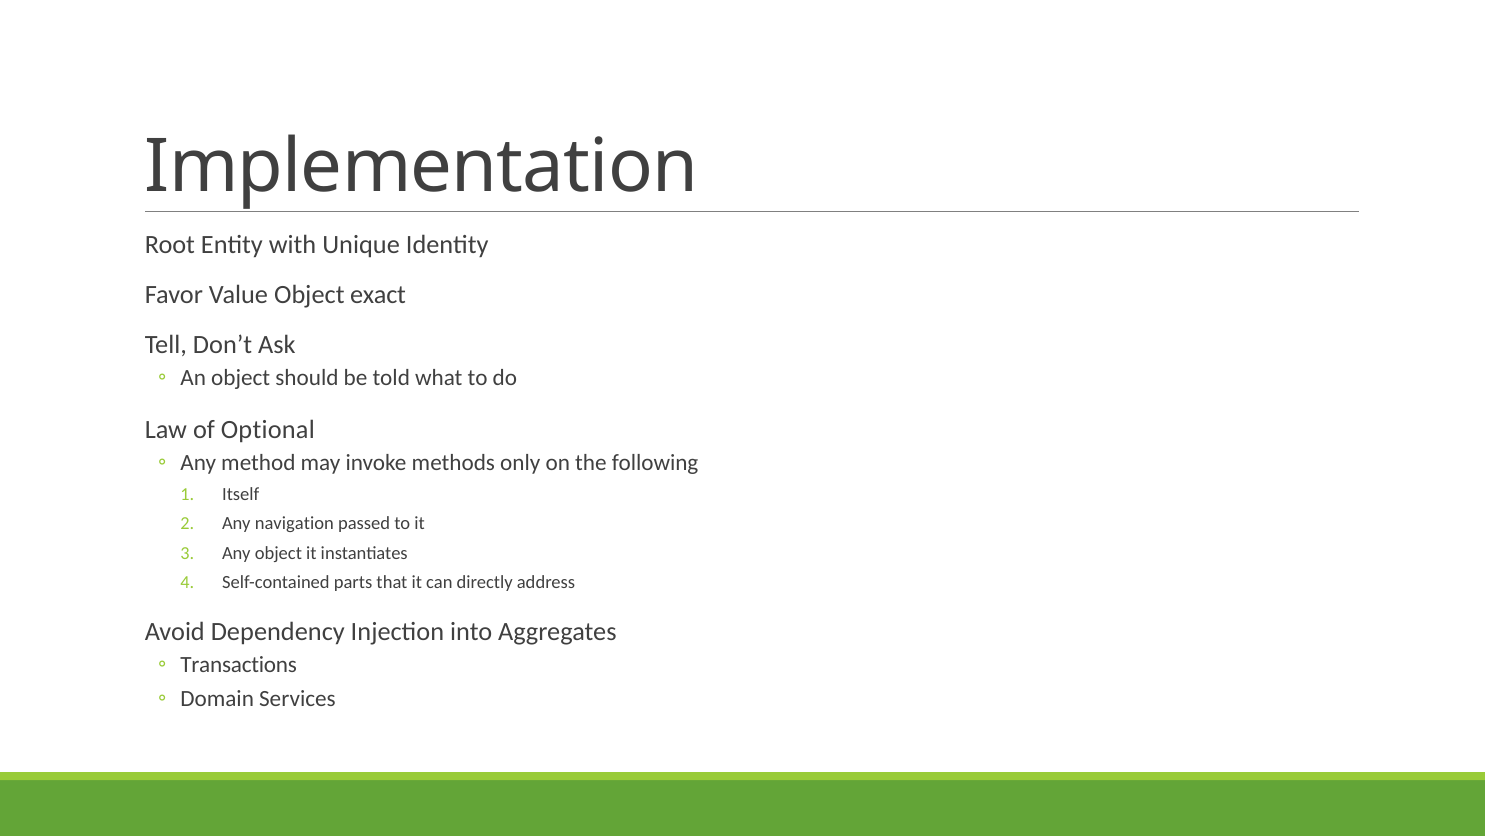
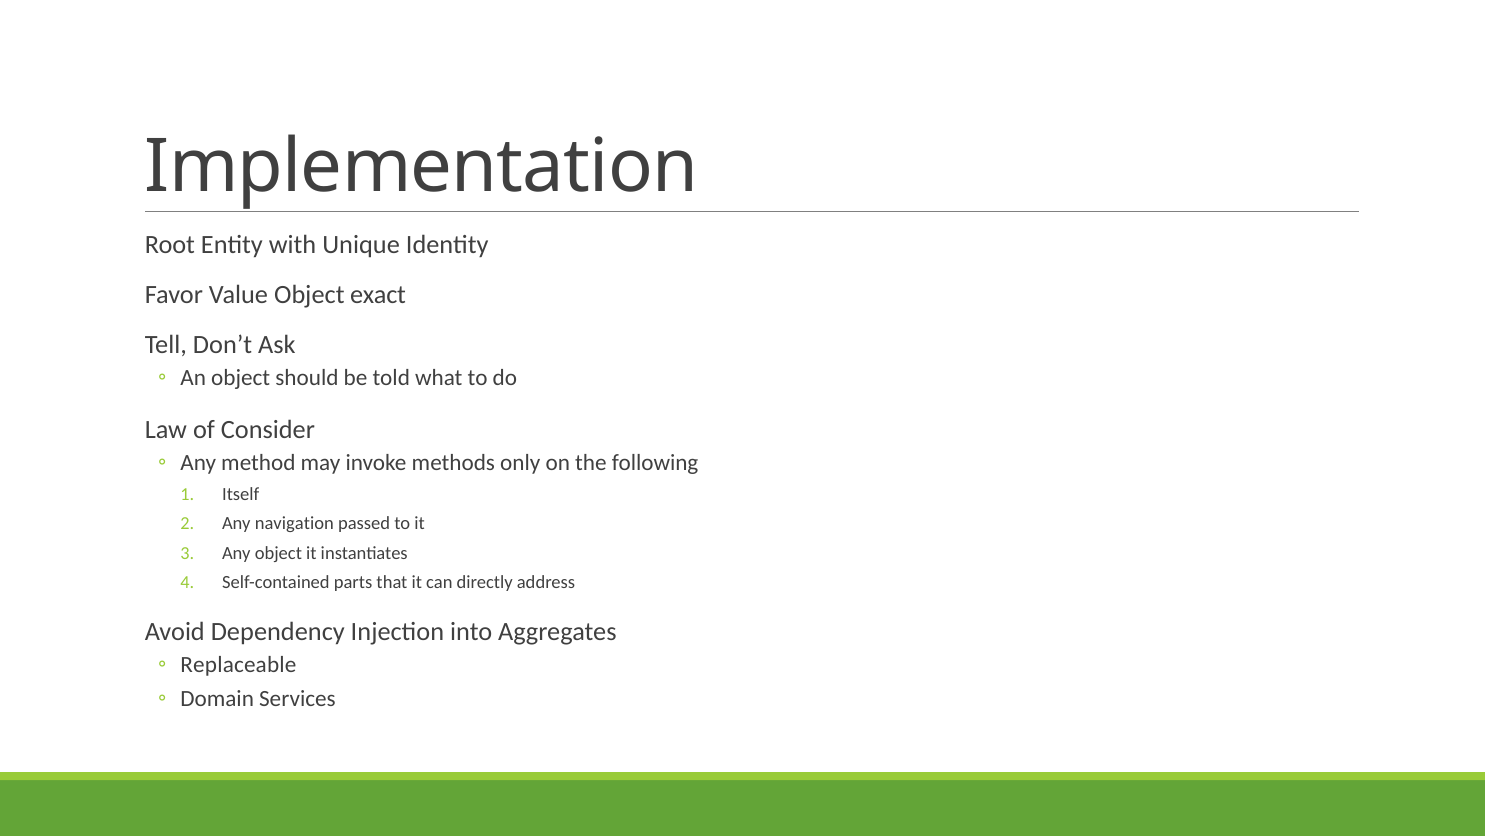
Optional: Optional -> Consider (268, 429)
Transactions: Transactions -> Replaceable (238, 664)
